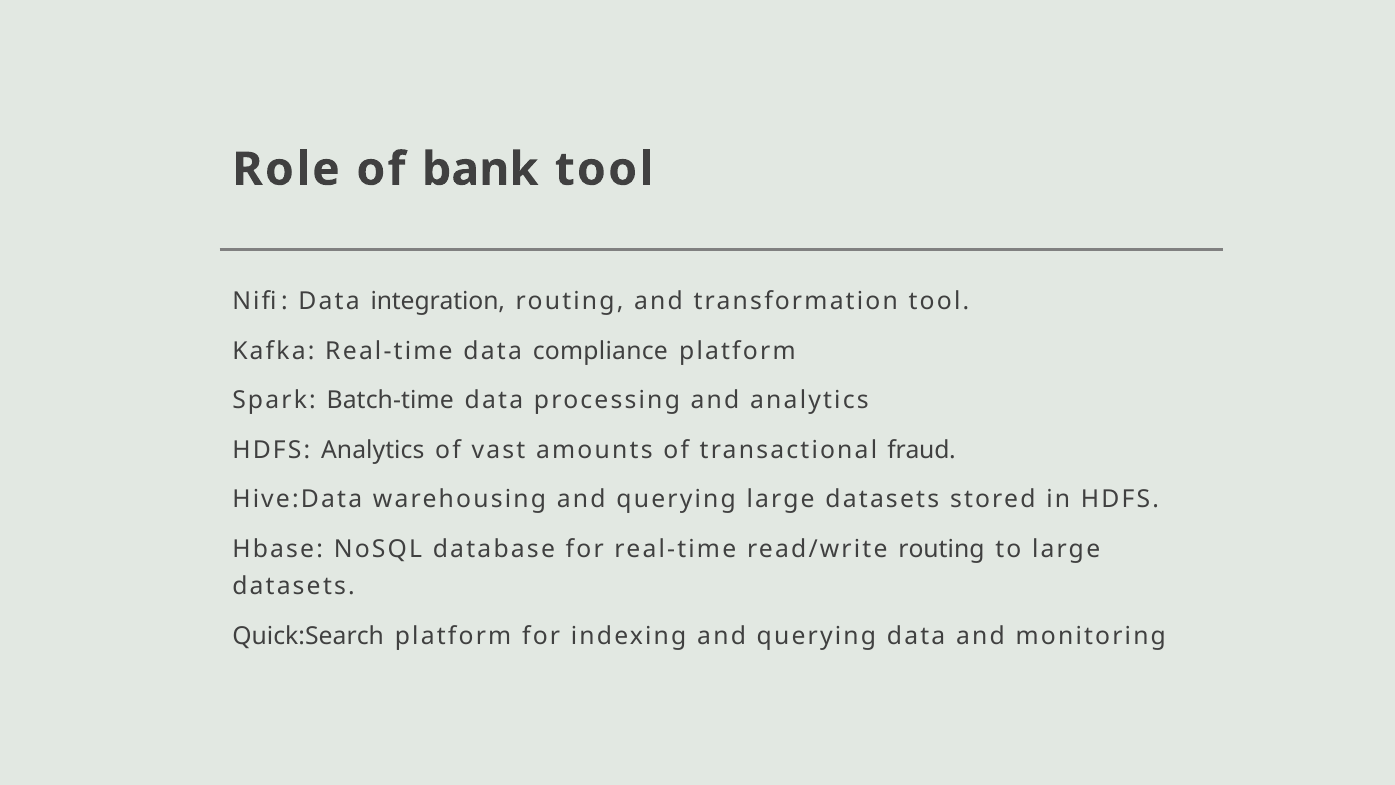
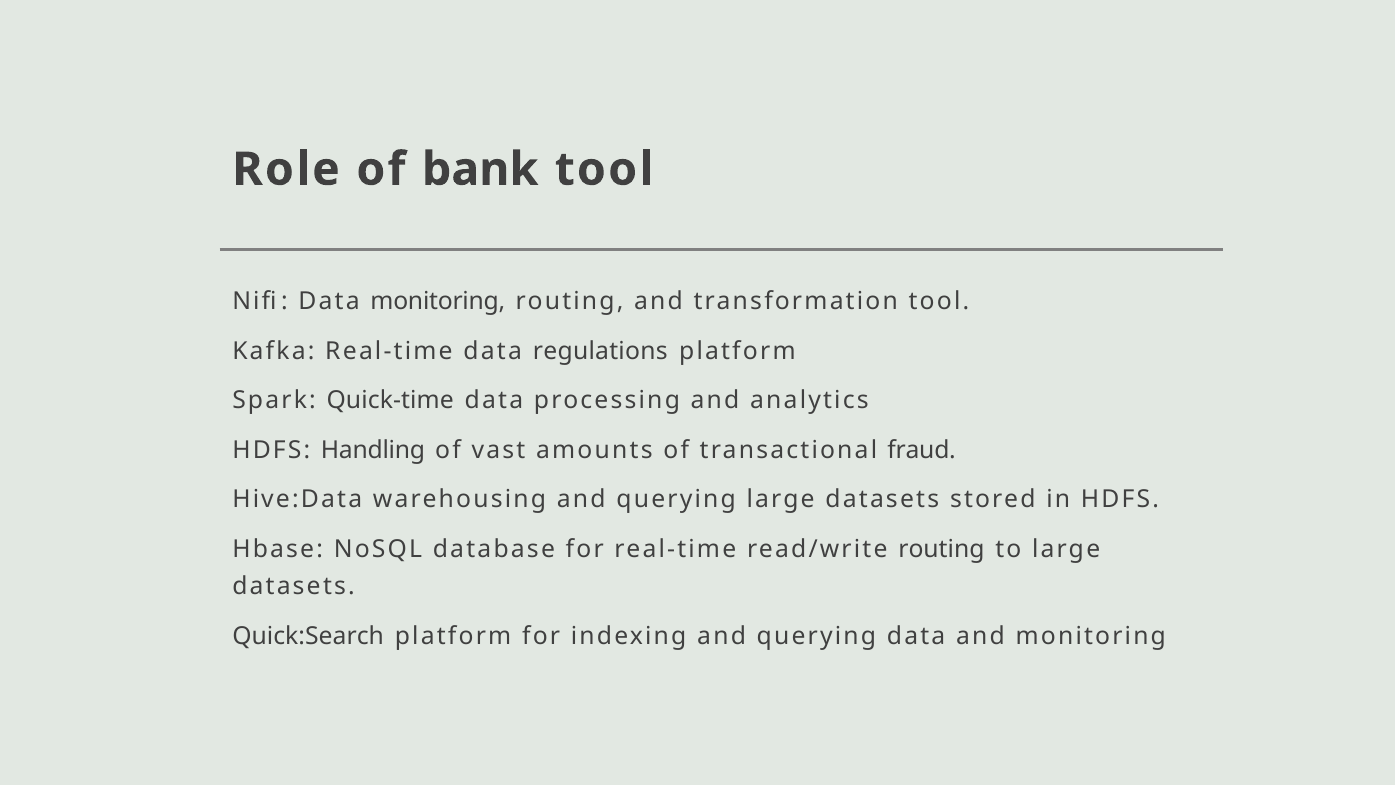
Data integration: integration -> monitoring (438, 301)
compliance: compliance -> regulations (600, 351)
Batch-time: Batch-time -> Quick-time (390, 400)
HDFS Analytics: Analytics -> Handling (373, 450)
